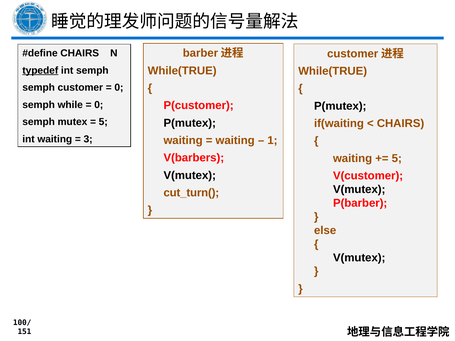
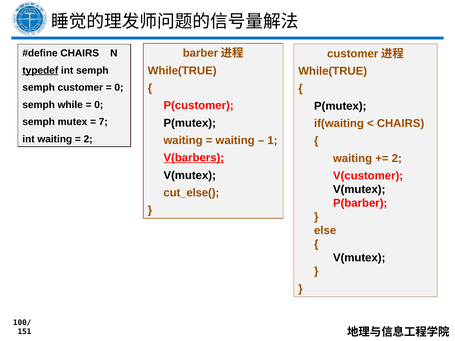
5: 5 -> 7 (103, 122)
3: 3 -> 2 (88, 139)
V(barbers underline: none -> present (194, 158)
5: 5 -> 2 (397, 158)
cut_turn(: cut_turn( -> cut_else( (191, 193)
